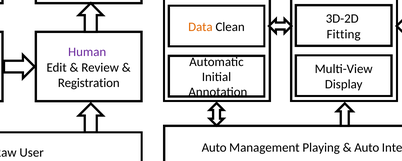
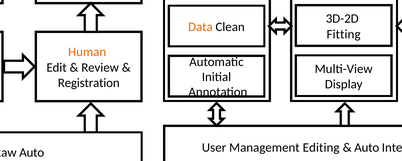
Human colour: purple -> orange (87, 52)
Auto: Auto -> User (214, 148)
Playing: Playing -> Editing (321, 148)
User: User -> Auto (32, 152)
